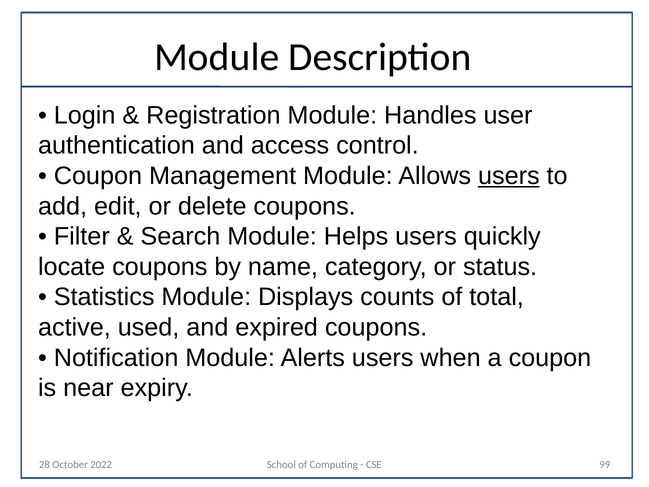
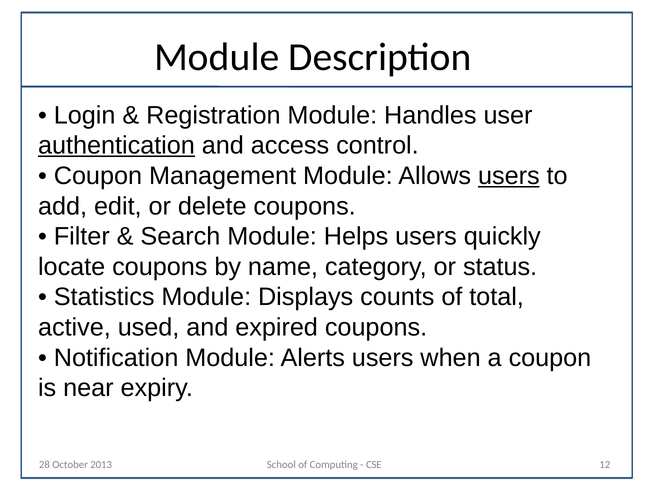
authentication underline: none -> present (116, 145)
2022: 2022 -> 2013 (101, 464)
99: 99 -> 12 (605, 464)
